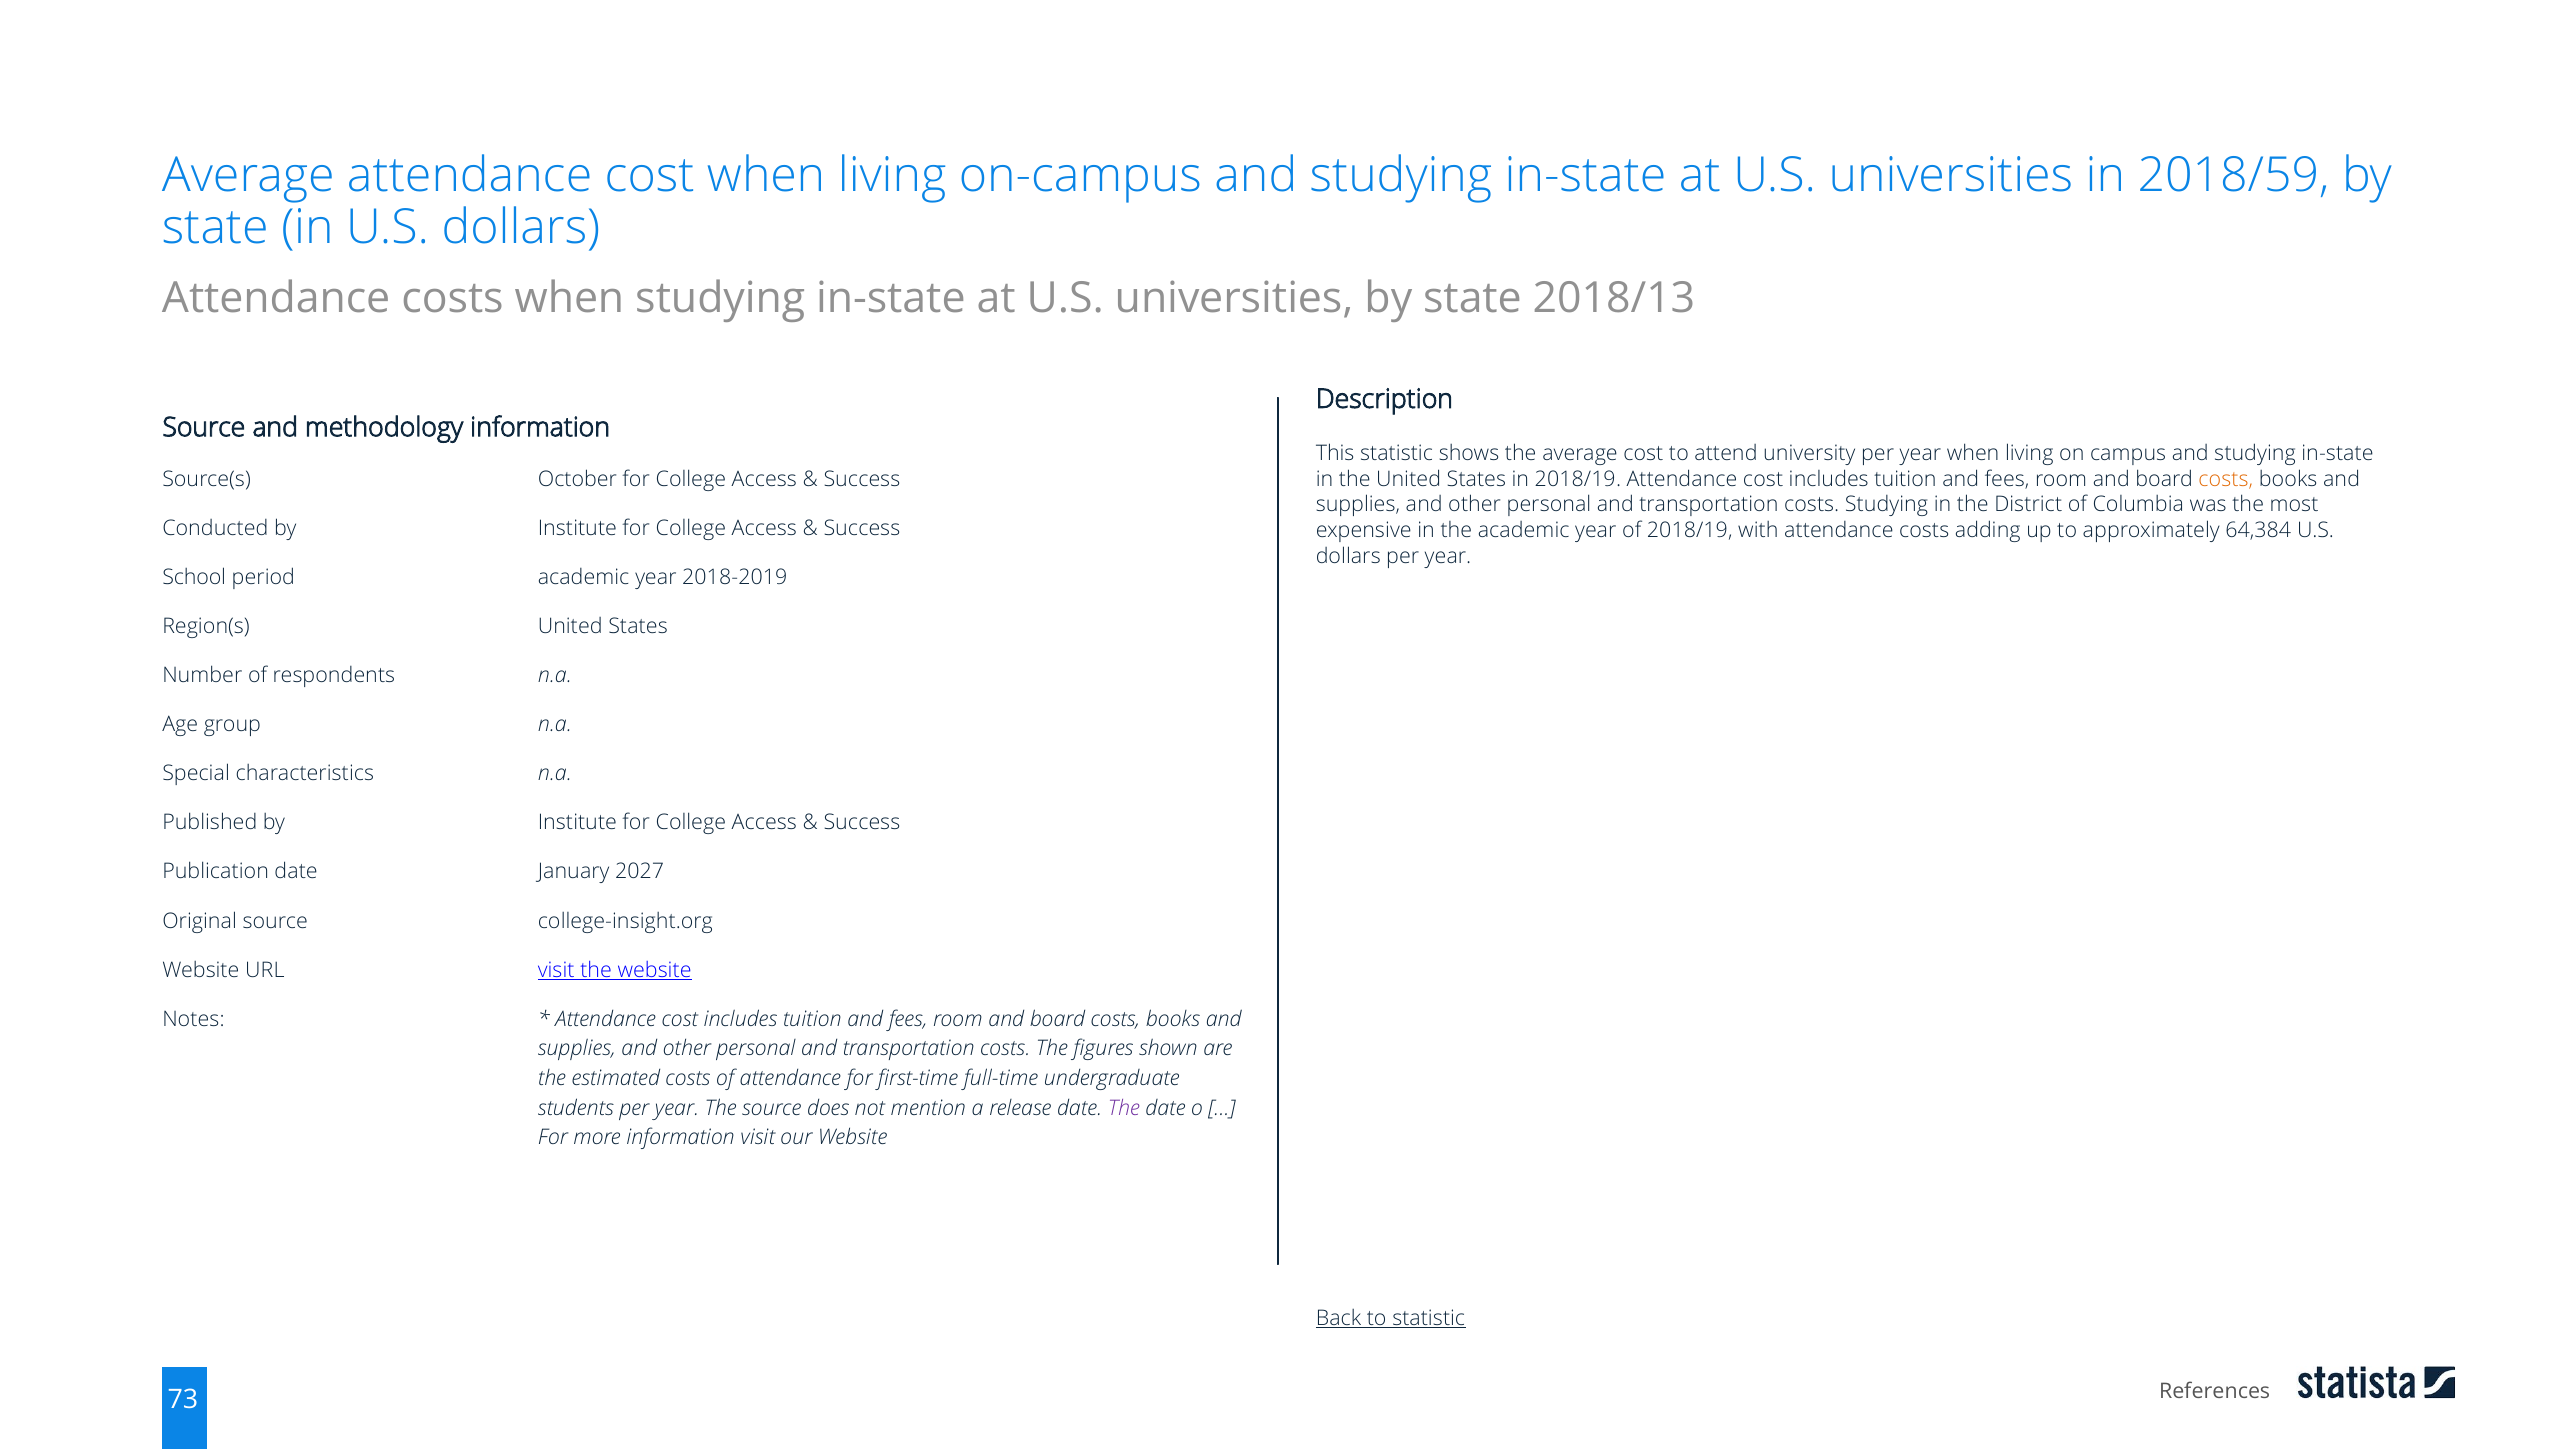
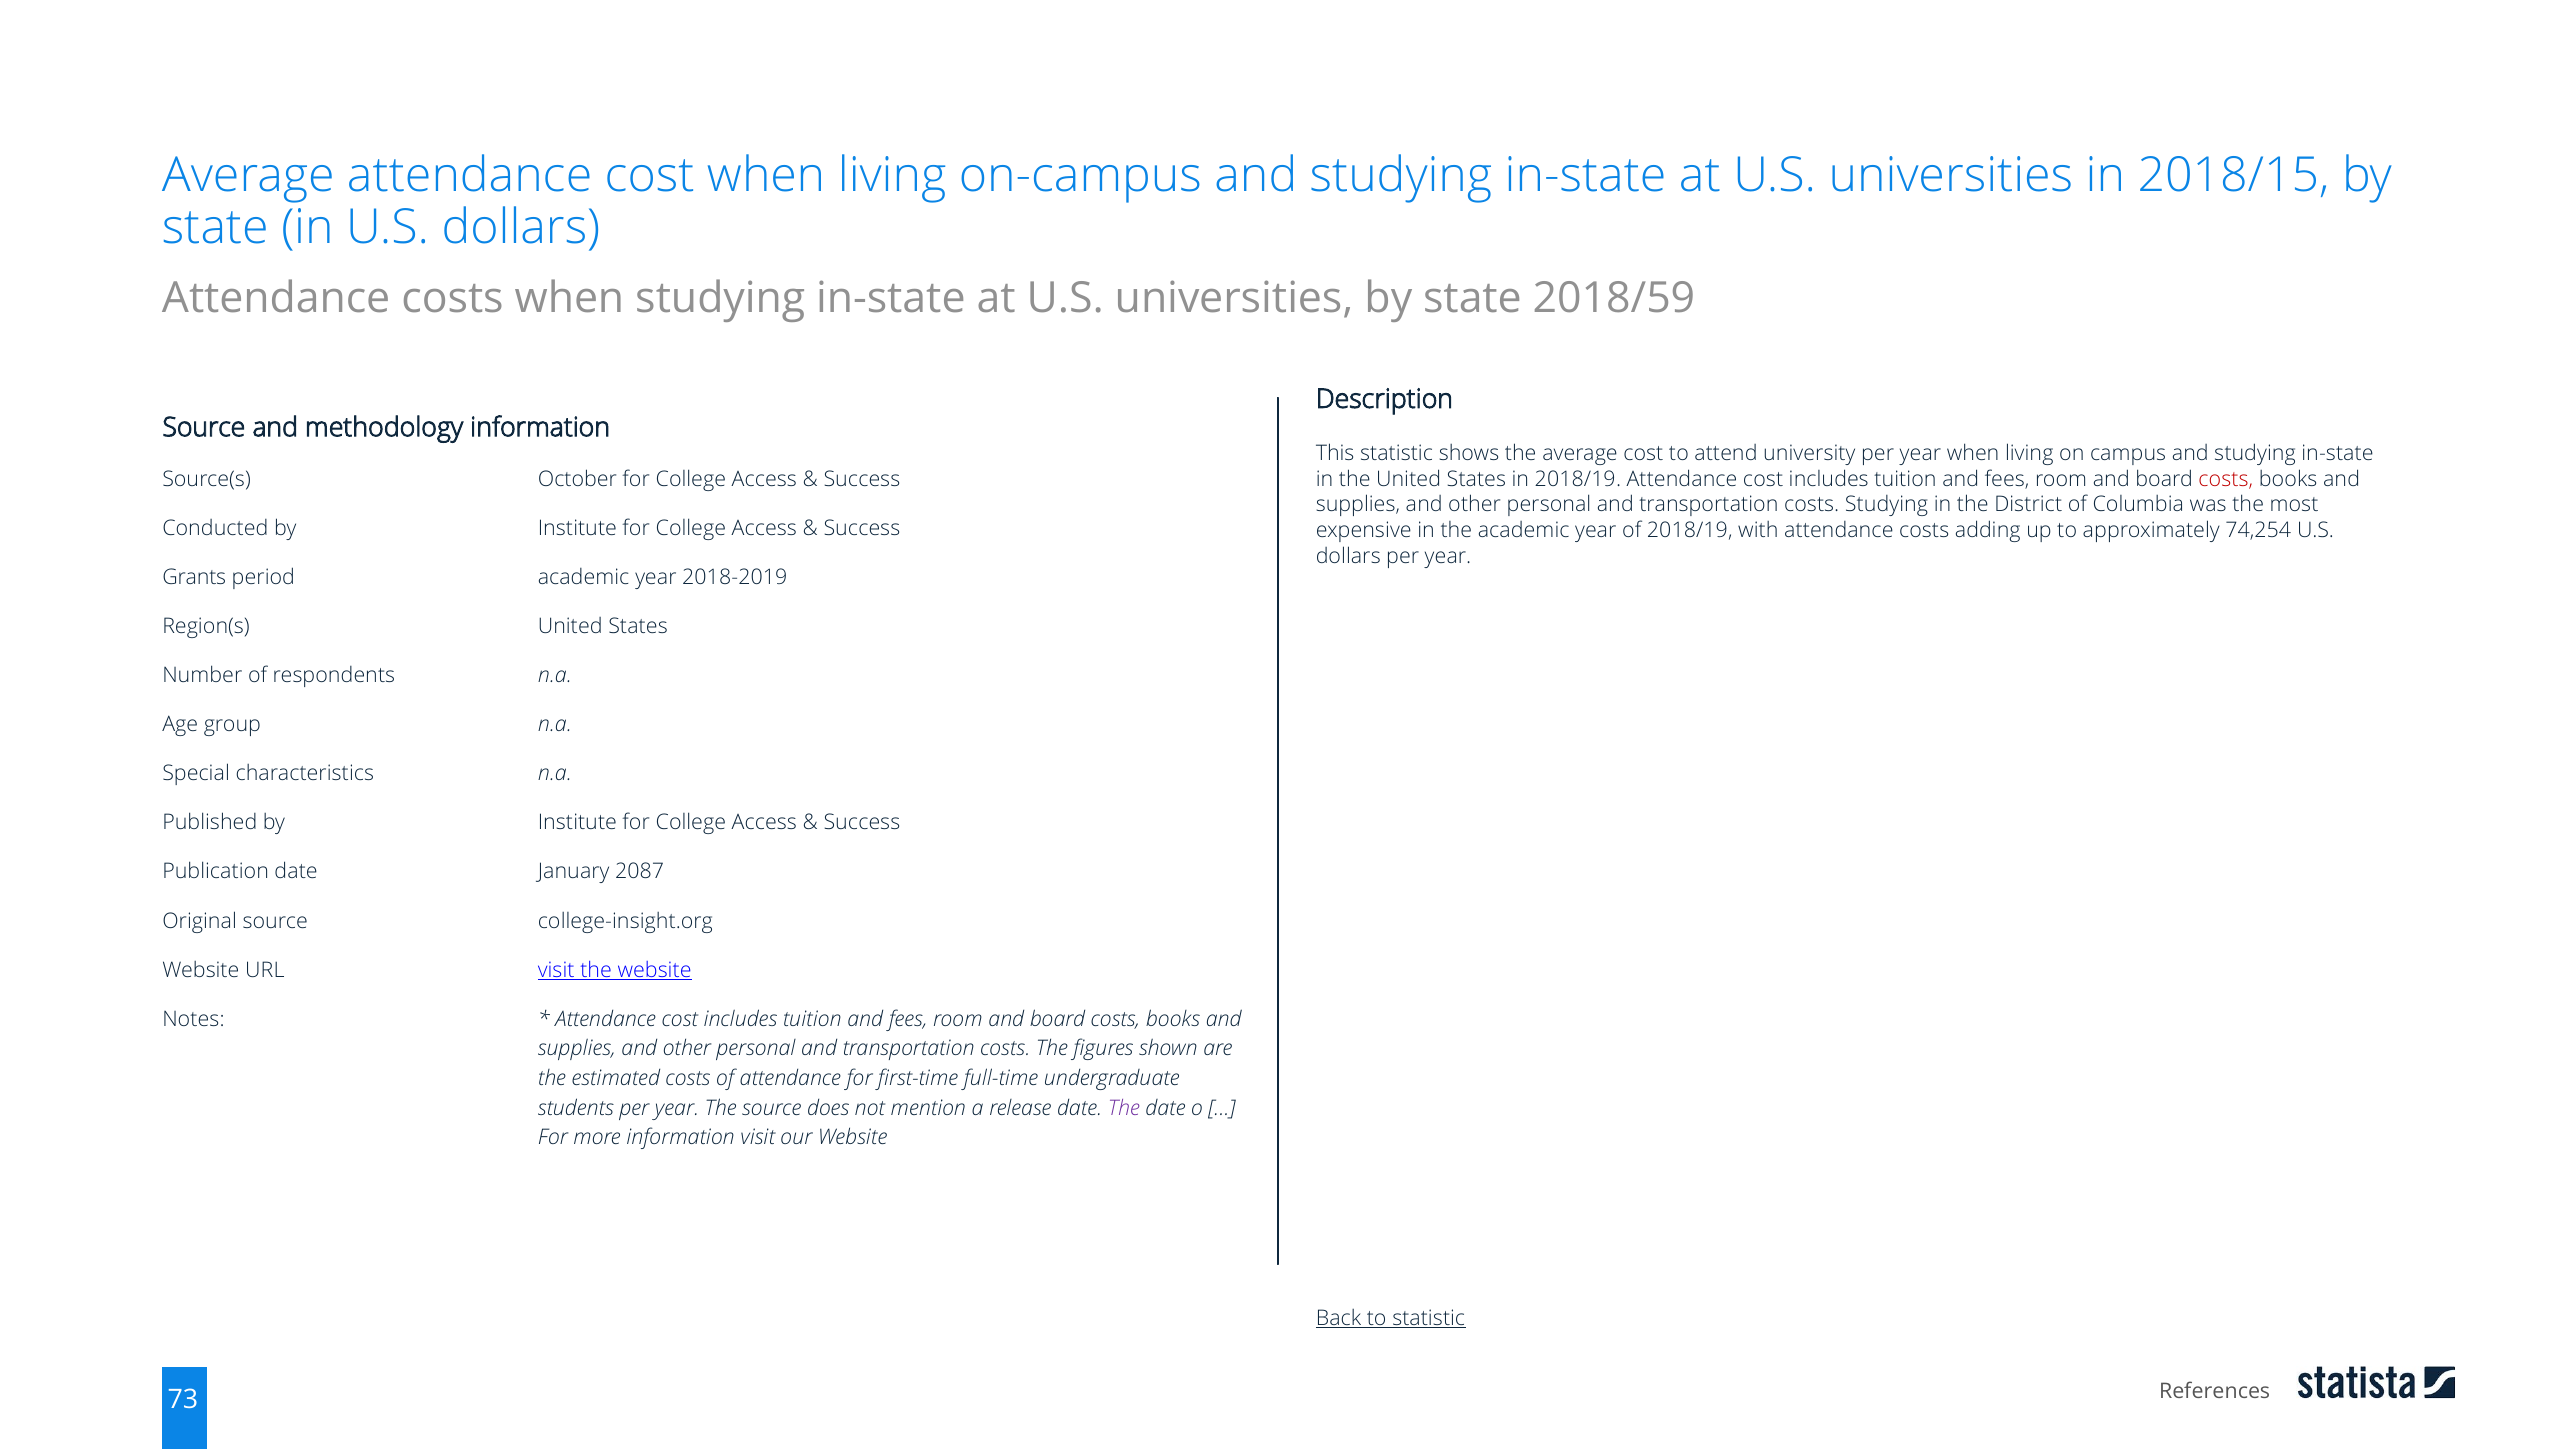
2018/59: 2018/59 -> 2018/15 (2233, 175)
2018/13: 2018/13 -> 2018/59 (1614, 299)
costs colour: orange -> red (2226, 479)
64,384: 64,384 -> 74,254 (2258, 531)
School: School -> Grants (194, 578)
2027: 2027 -> 2087 (640, 872)
